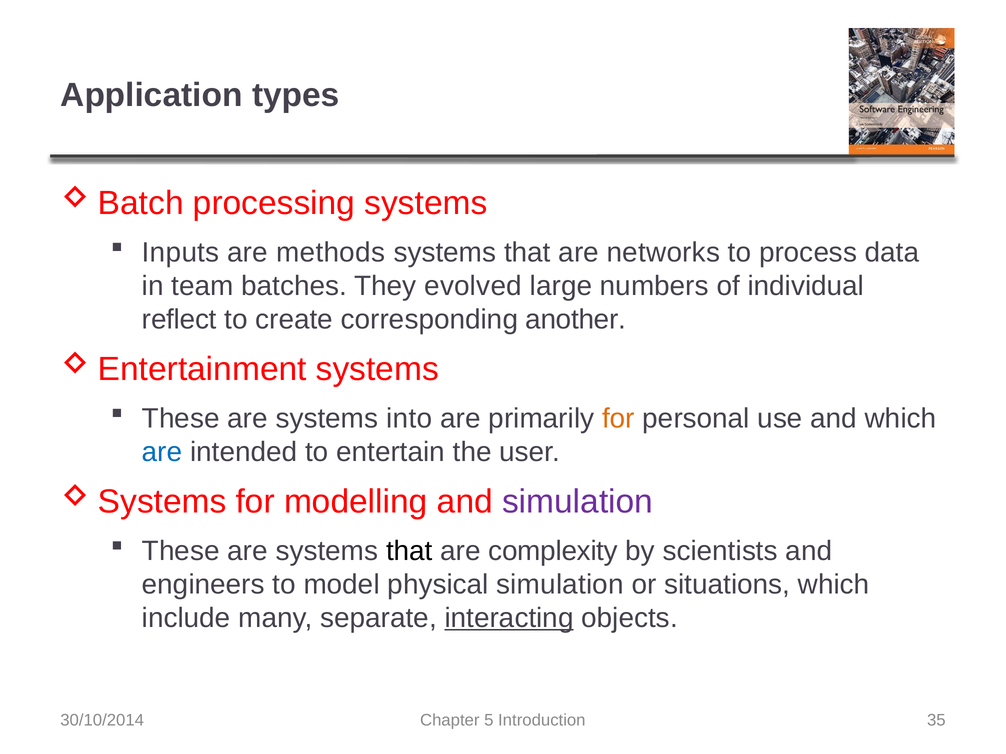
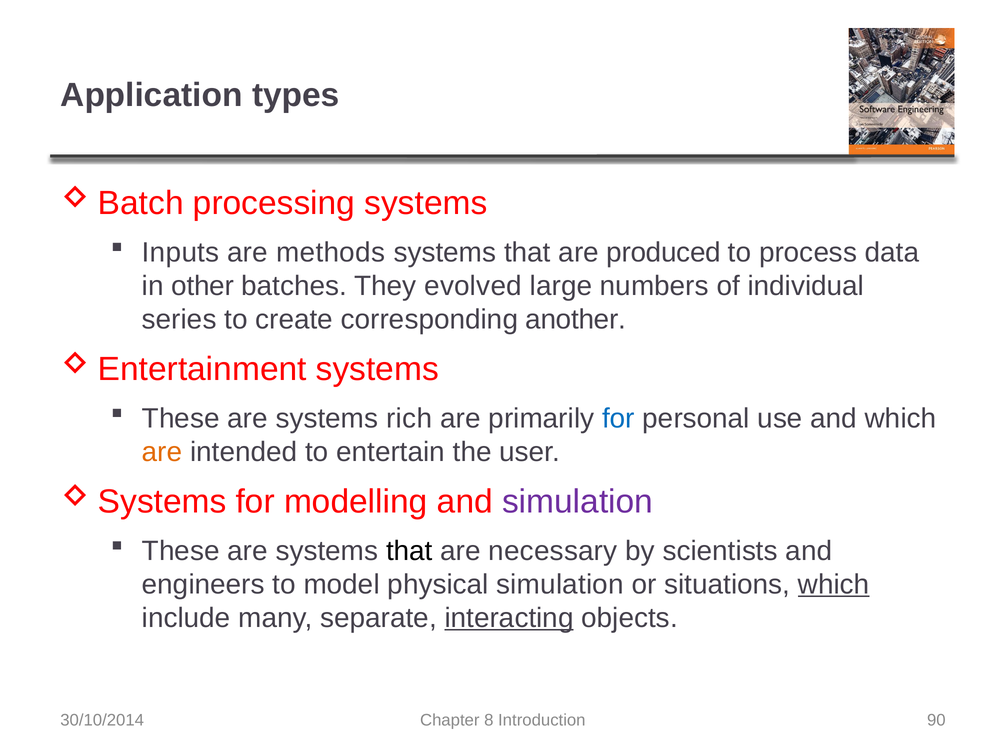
networks: networks -> produced (664, 253)
team: team -> other (203, 286)
reflect: reflect -> series (179, 320)
into: into -> rich (409, 419)
for colour: orange -> blue (618, 419)
are colour: blue -> orange (162, 452)
complexity: complexity -> necessary (553, 551)
which underline: none -> present (834, 585)
5: 5 -> 8 (489, 721)
35: 35 -> 90 (936, 721)
